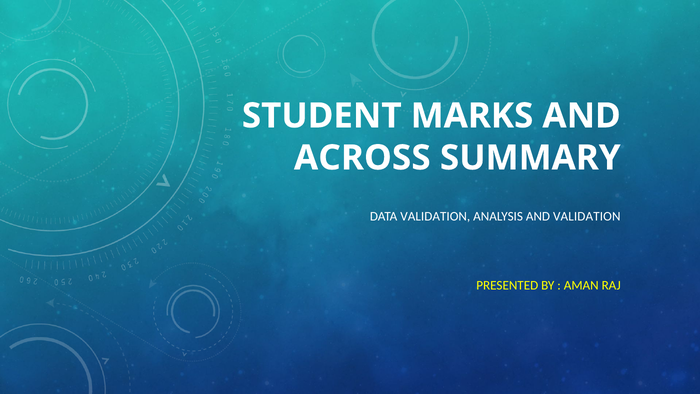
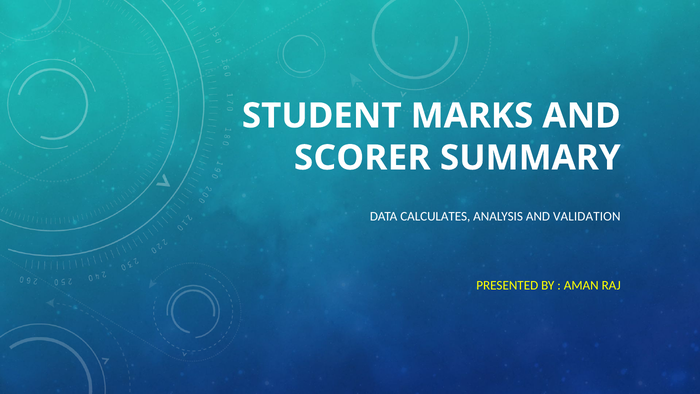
ACROSS: ACROSS -> SCORER (362, 158)
DATA VALIDATION: VALIDATION -> CALCULATES (435, 216)
